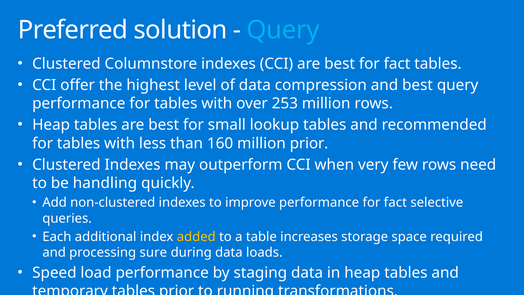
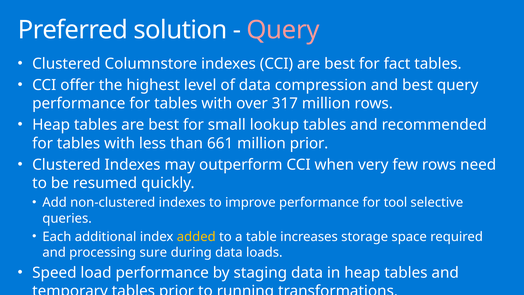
Query colour: light blue -> pink (283, 30)
253: 253 -> 317 (285, 103)
160: 160 -> 661 (220, 143)
handling: handling -> resumed (105, 183)
performance for fact: fact -> tool (395, 202)
